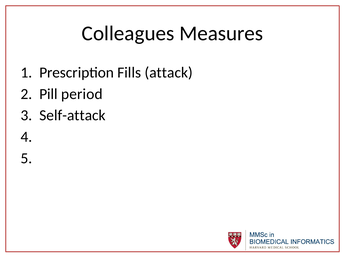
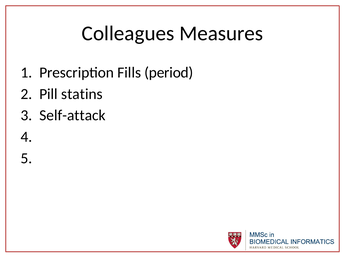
attack: attack -> period (169, 72)
period: period -> statins (82, 94)
